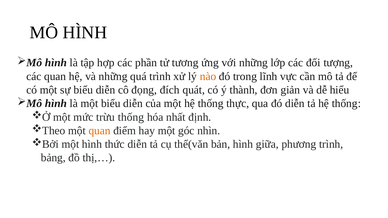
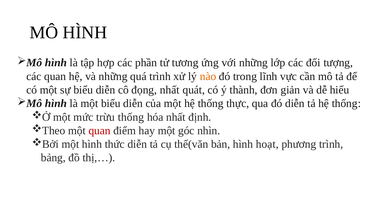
đọng đích: đích -> nhất (170, 90)
quan colour: orange -> red (100, 131)
giữa: giữa -> hoạt (267, 144)
